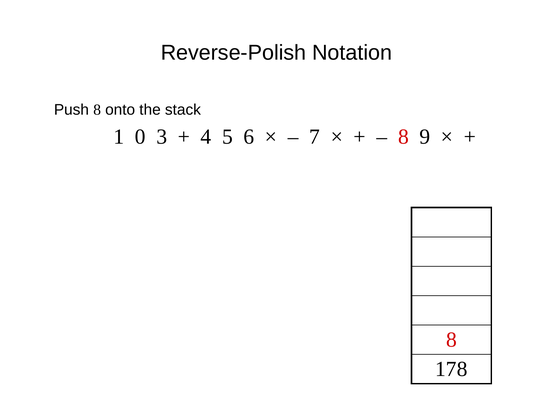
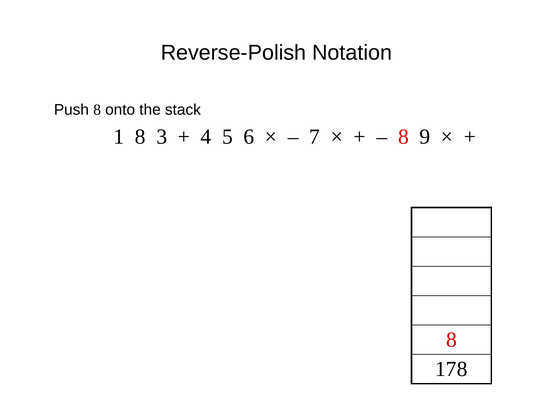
1 0: 0 -> 8 (140, 137)
